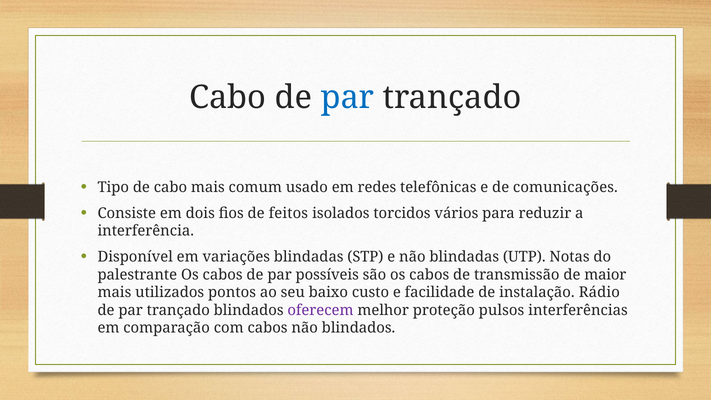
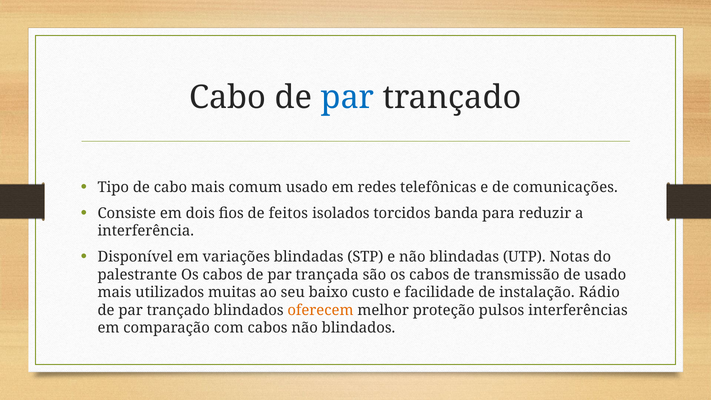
vários: vários -> banda (456, 213)
possíveis: possíveis -> trançada (327, 275)
de maior: maior -> usado (605, 275)
pontos: pontos -> muitas (232, 292)
oferecem colour: purple -> orange (320, 310)
